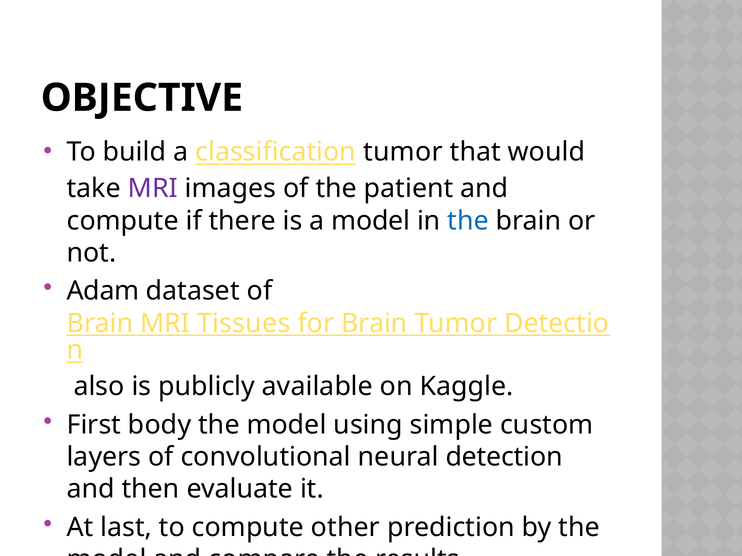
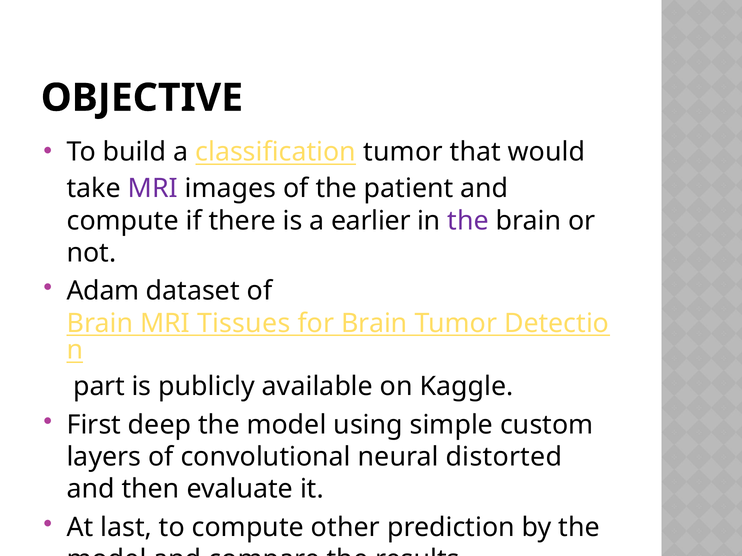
a model: model -> earlier (371, 221)
the colour: blue -> purple (468, 221)
also: also -> part (99, 387)
body: body -> deep (160, 425)
detection: detection -> distorted (504, 457)
